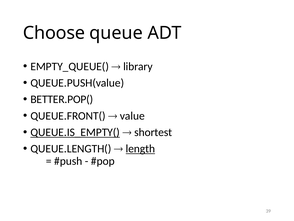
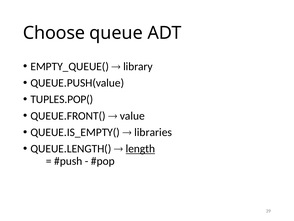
BETTER.POP(: BETTER.POP( -> TUPLES.POP( (62, 99)
QUEUE.IS_EMPTY( underline: present -> none (75, 132)
shortest: shortest -> libraries (153, 132)
